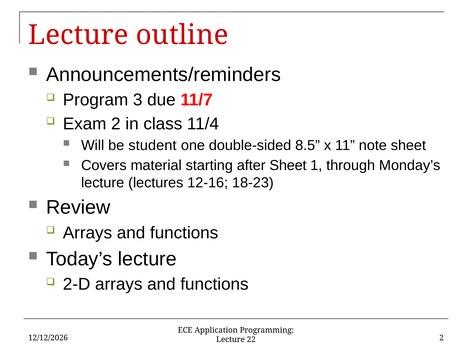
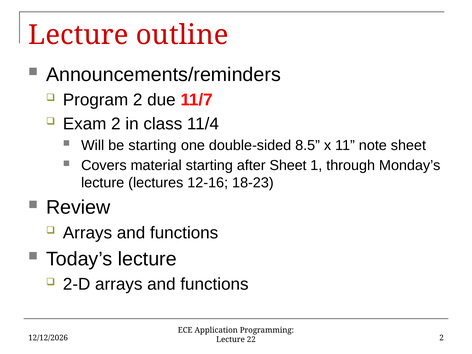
Program 3: 3 -> 2 (138, 100)
be student: student -> starting (152, 145)
